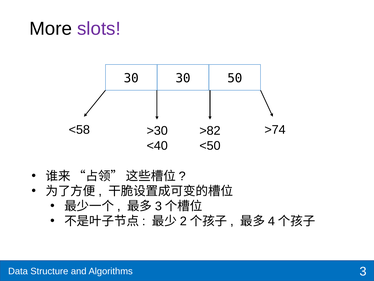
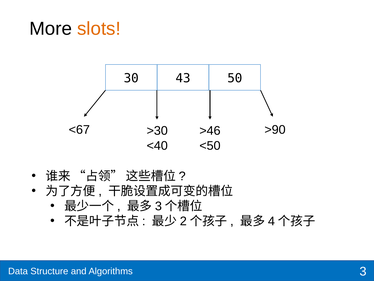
slots colour: purple -> orange (99, 29)
30 30: 30 -> 43 (183, 78)
<58: <58 -> <67 (79, 129)
>74: >74 -> >90 (275, 129)
>82: >82 -> >46 (210, 131)
